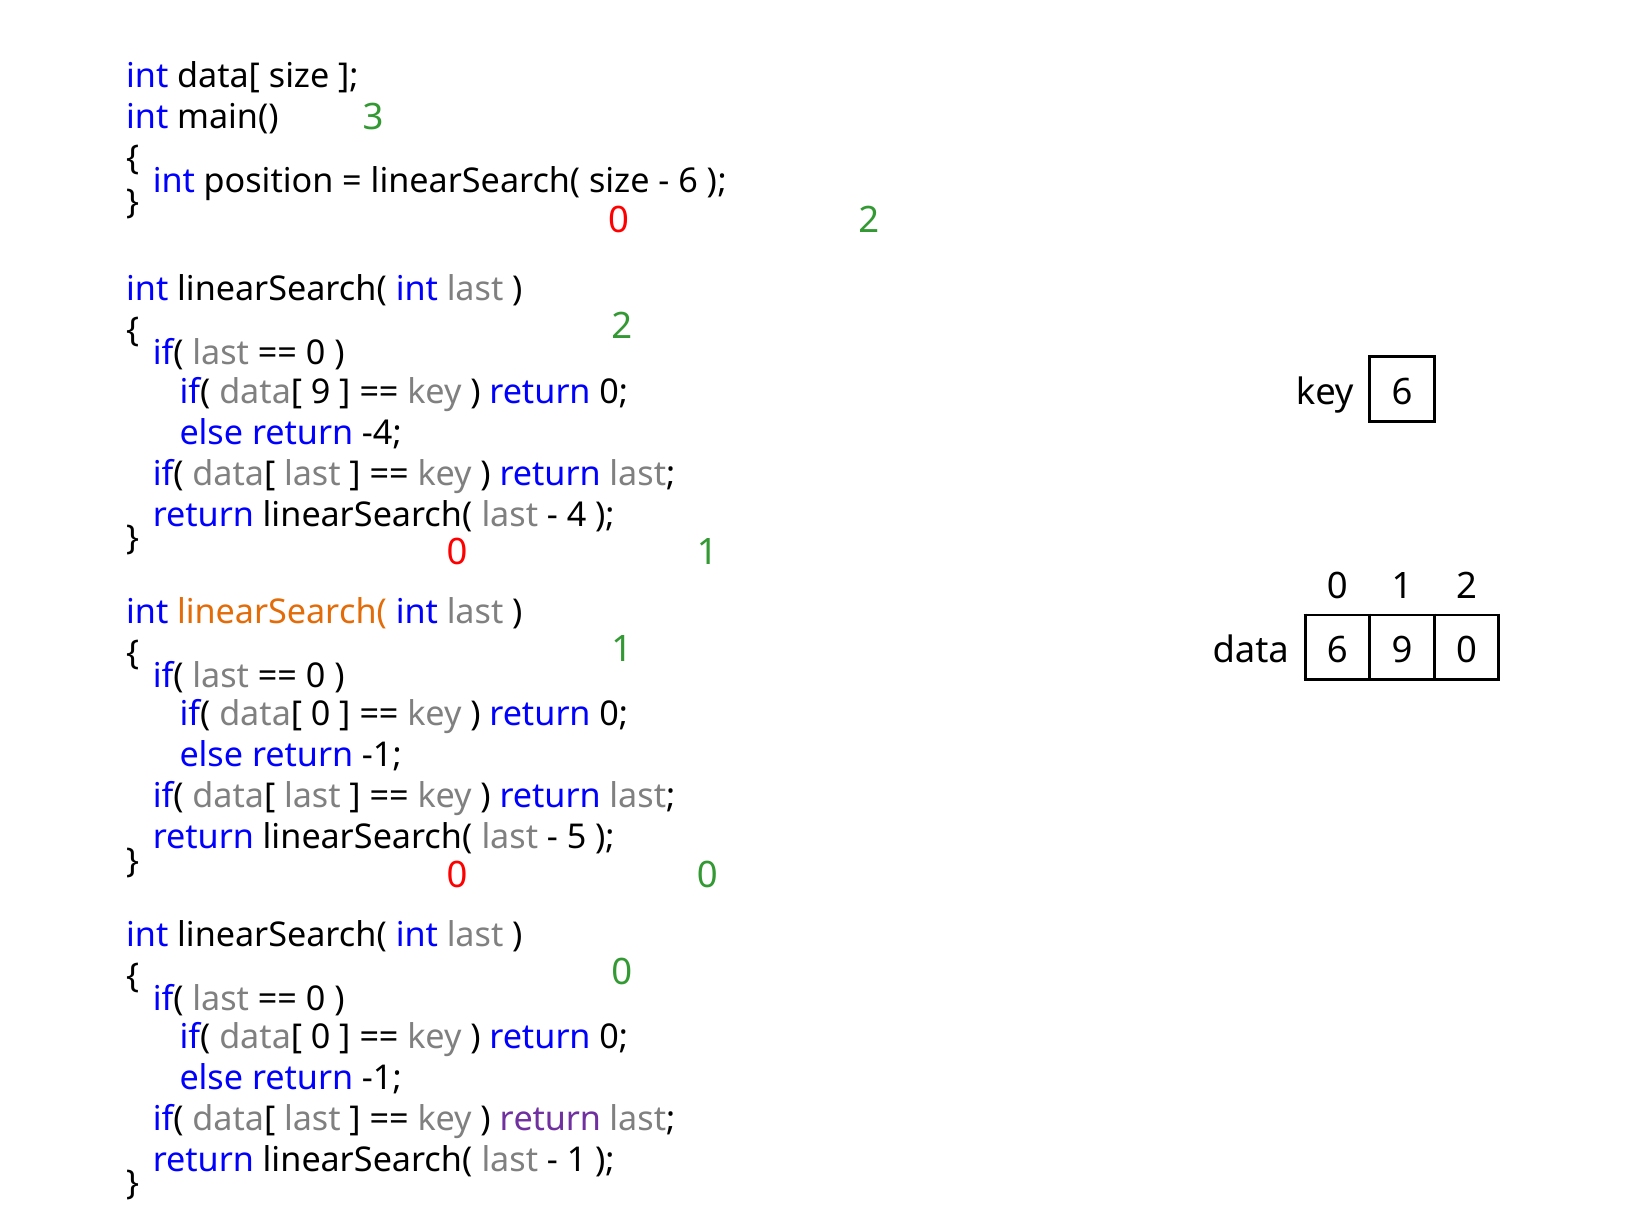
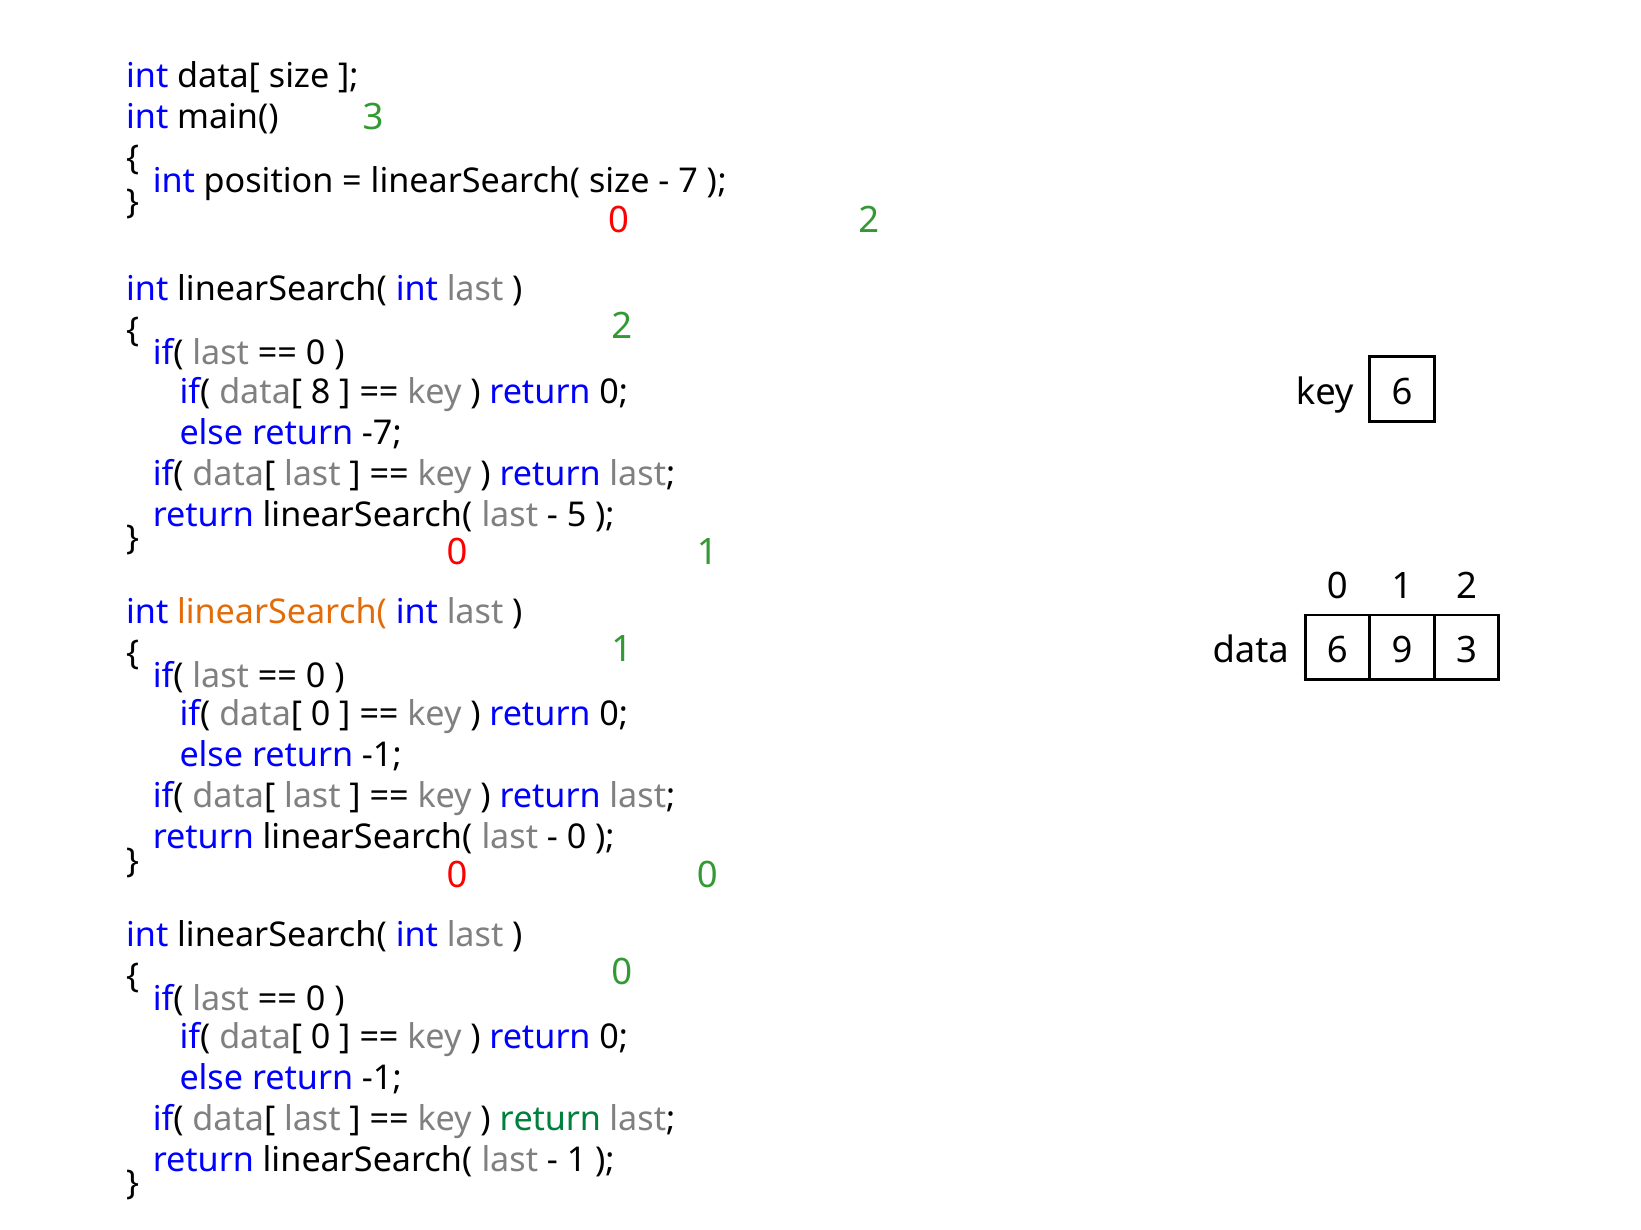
6: 6 -> 7 (688, 182)
data[ 9: 9 -> 8 (321, 392)
-4: -4 -> -7 (382, 433)
4: 4 -> 5 (577, 515)
9 0: 0 -> 3 (1467, 651)
5: 5 -> 0 (577, 838)
return colour: purple -> green (550, 1120)
